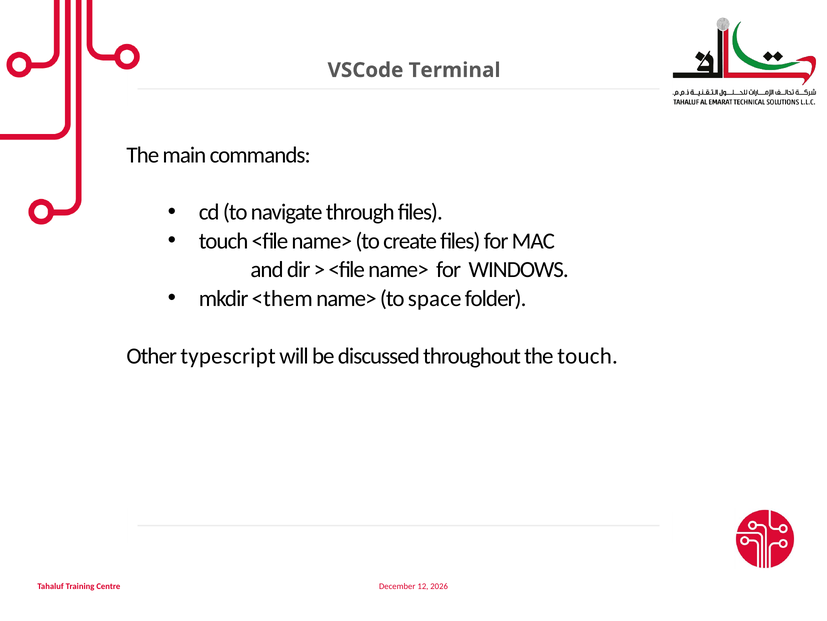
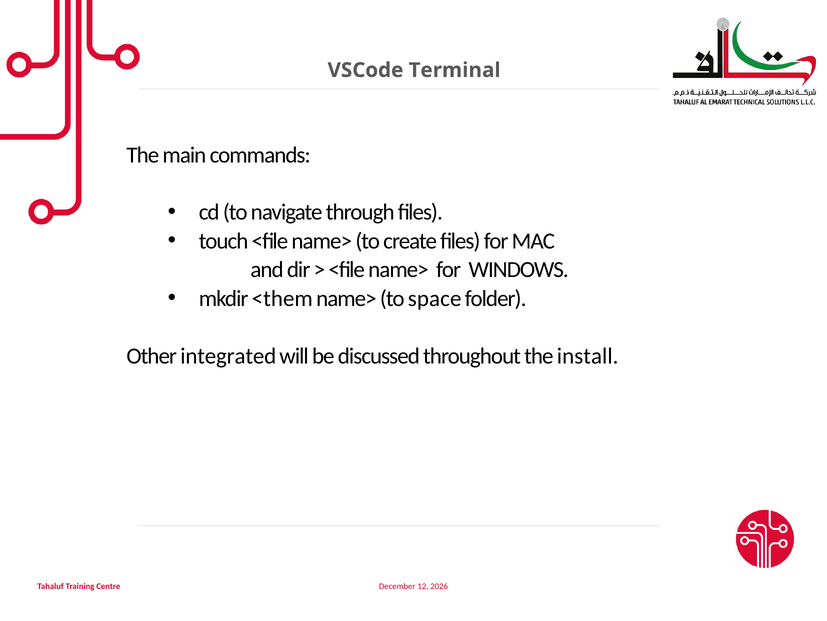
typescript: typescript -> integrated (228, 356)
the touch: touch -> install (588, 356)
